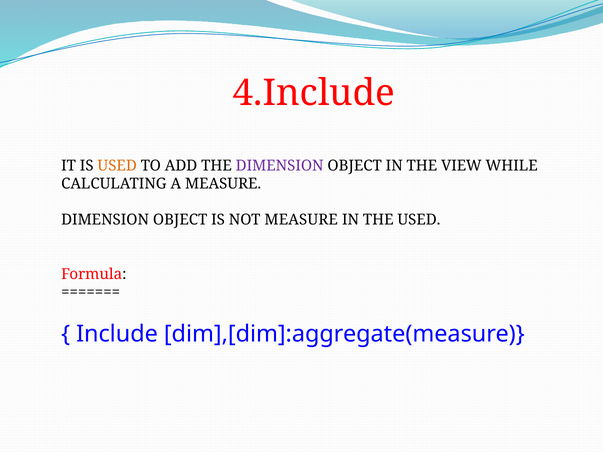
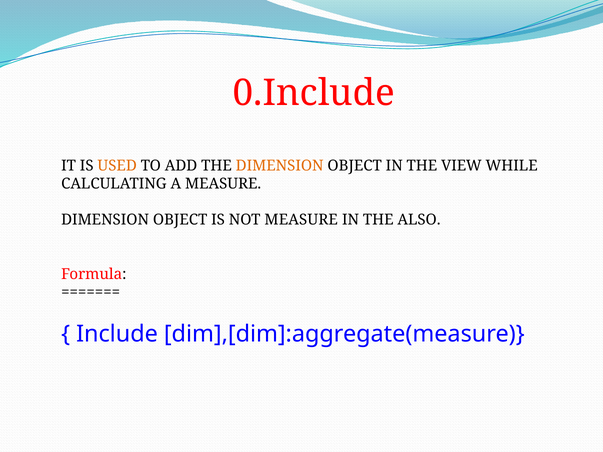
4.Include: 4.Include -> 0.Include (314, 93)
DIMENSION colour: purple -> orange (280, 166)
THE USED: USED -> ALSO (419, 220)
